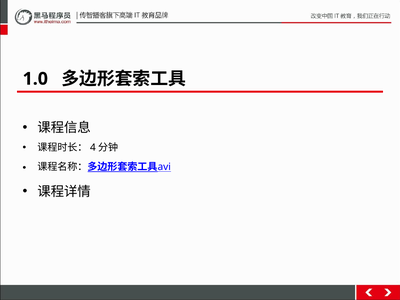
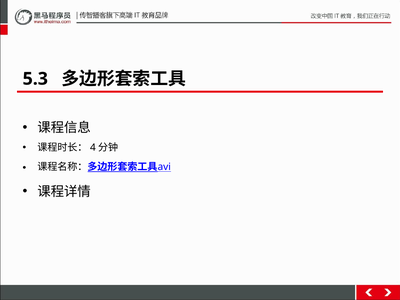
1.0: 1.0 -> 5.3 (35, 79)
